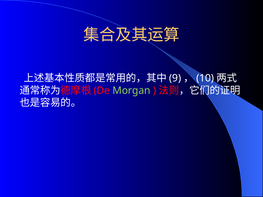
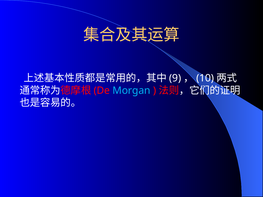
Morgan colour: light green -> light blue (132, 91)
